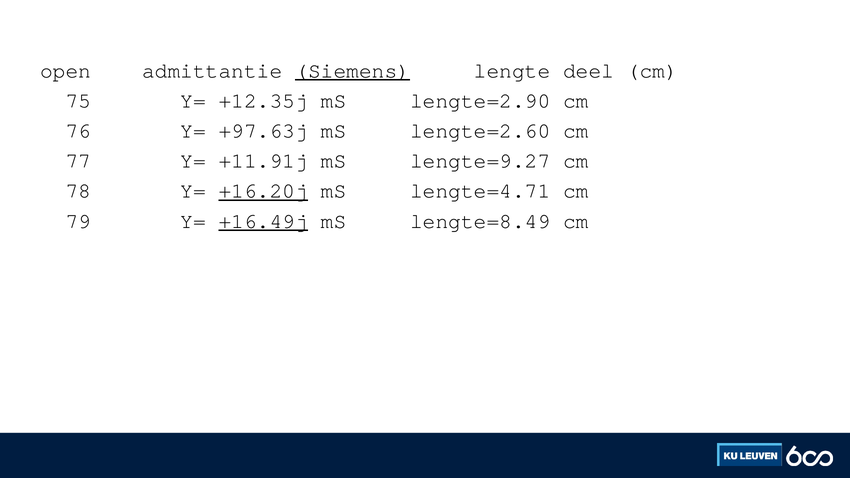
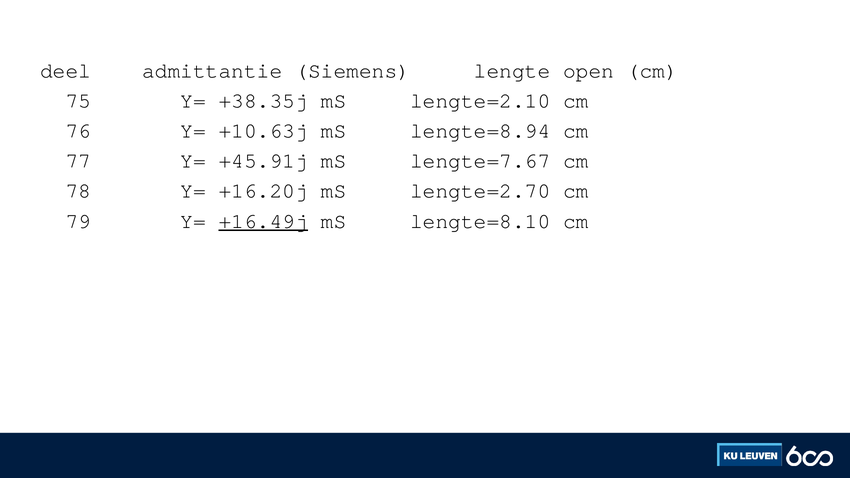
open: open -> deel (66, 71)
Siemens underline: present -> none (353, 71)
deel: deel -> open (589, 71)
+12.35j: +12.35j -> +38.35j (263, 101)
lengte=2.90: lengte=2.90 -> lengte=2.10 (480, 101)
+97.63j: +97.63j -> +10.63j (263, 131)
lengte=2.60: lengte=2.60 -> lengte=8.94 (480, 131)
+11.91j: +11.91j -> +45.91j (263, 161)
lengte=9.27: lengte=9.27 -> lengte=7.67 (480, 161)
+16.20j underline: present -> none (263, 191)
lengte=4.71: lengte=4.71 -> lengte=2.70 (480, 191)
lengte=8.49: lengte=8.49 -> lengte=8.10 (480, 221)
